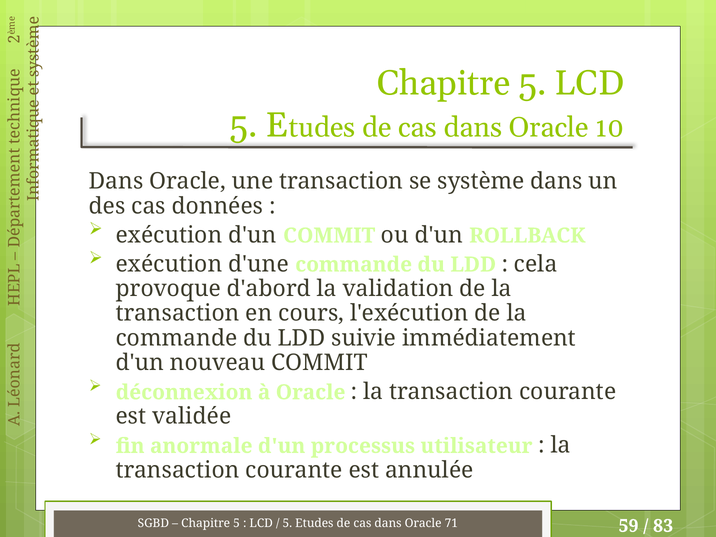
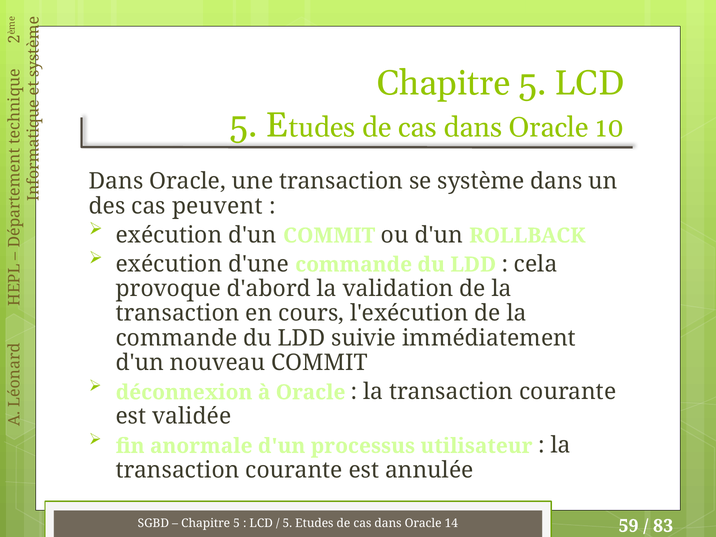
données: données -> peuvent (217, 206)
71: 71 -> 14 (451, 524)
